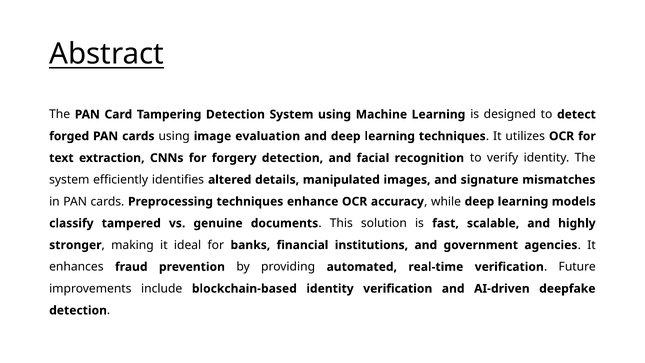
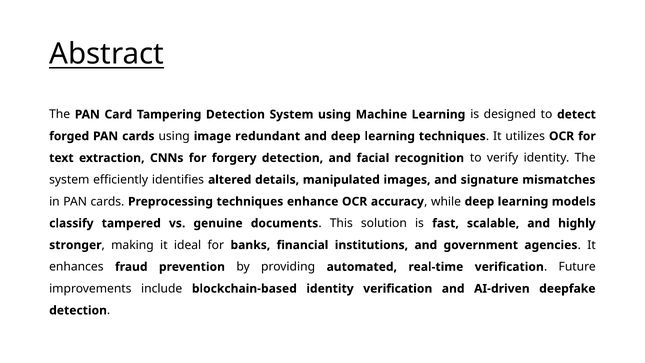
evaluation: evaluation -> redundant (268, 136)
